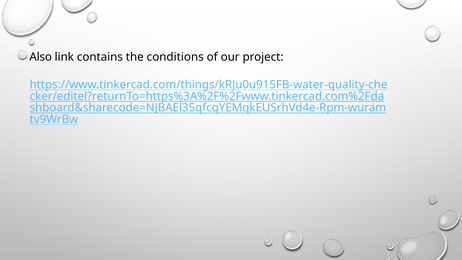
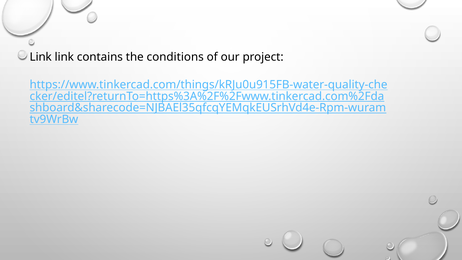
Also: Also -> Link (41, 57)
